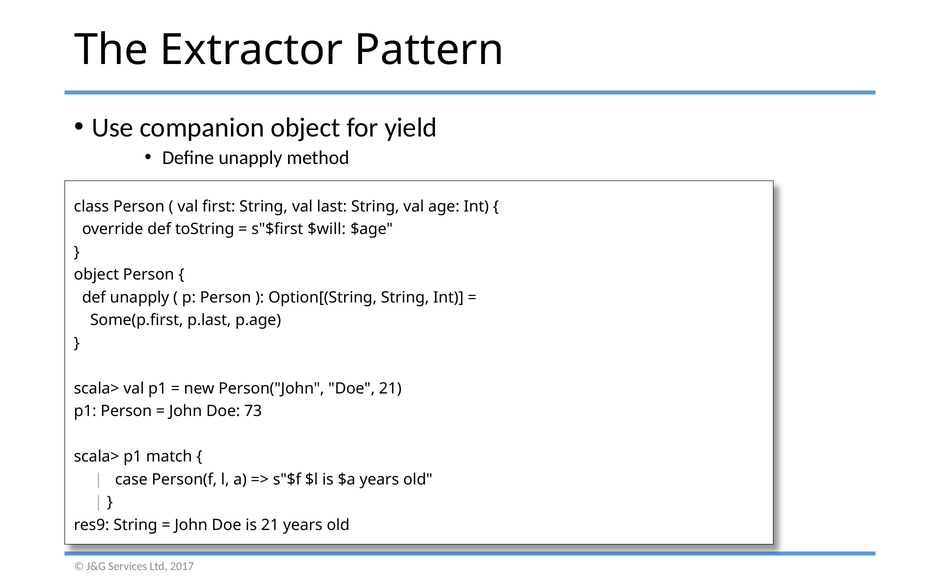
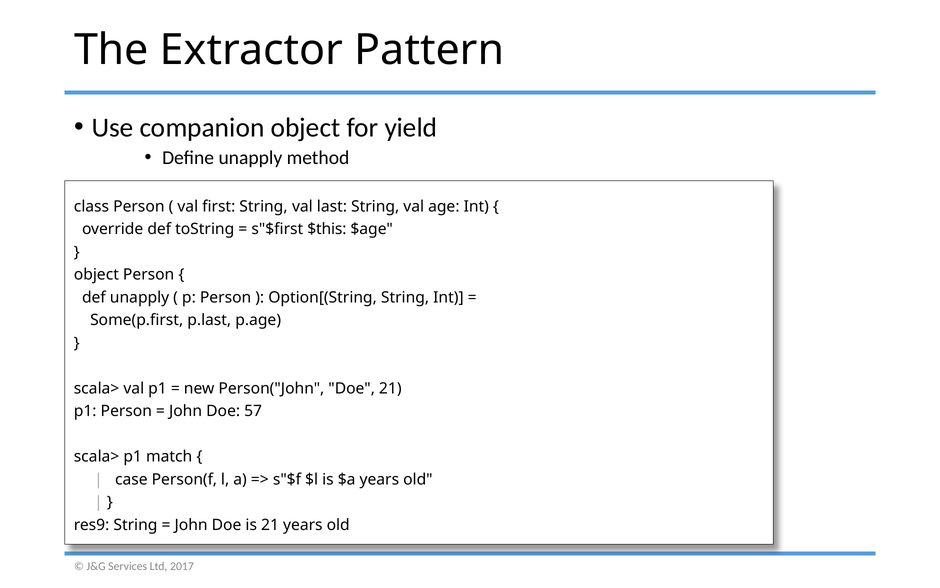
$will: $will -> $this (327, 229)
73: 73 -> 57 (253, 411)
